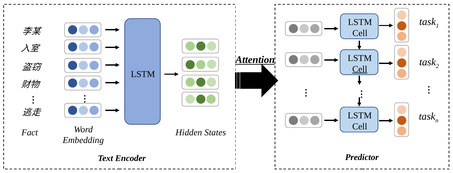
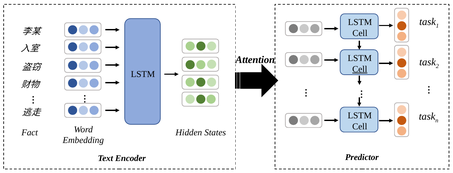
Attention underline: present -> none (255, 60)
